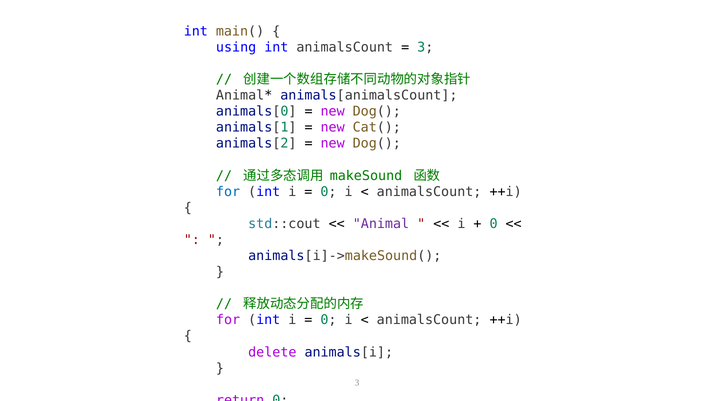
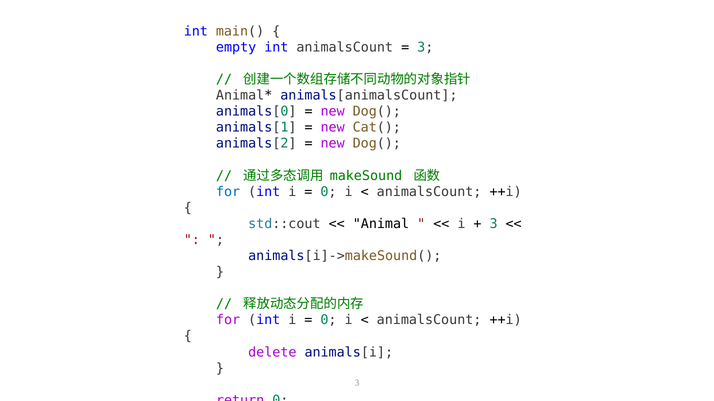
using: using -> empty (236, 47)
Animal colour: purple -> black (381, 224)
0: 0 -> 3 (494, 224)
